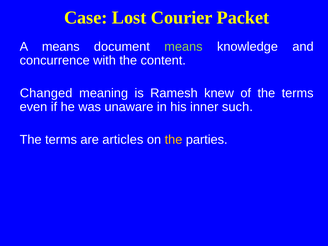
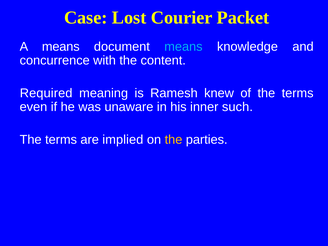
means colour: light green -> light blue (183, 47)
Changed: Changed -> Required (46, 93)
articles: articles -> implied (123, 140)
